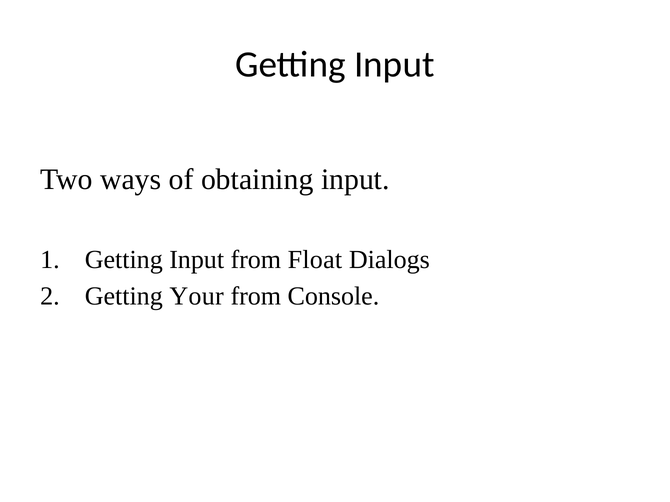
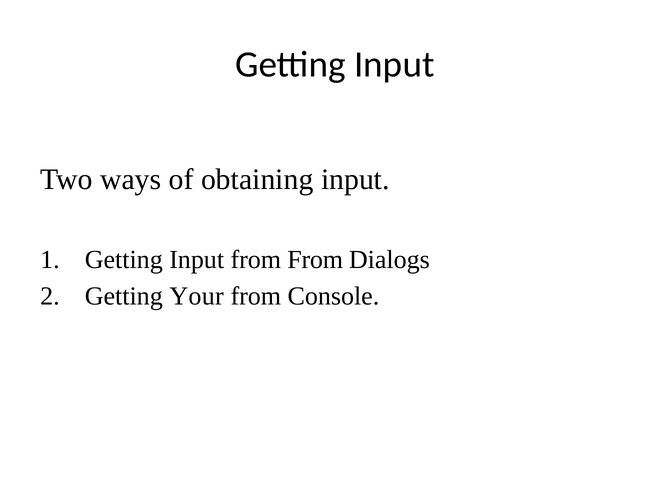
from Float: Float -> From (315, 260)
